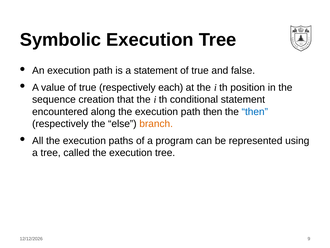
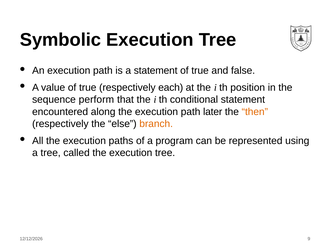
creation: creation -> perform (96, 99)
path then: then -> later (213, 112)
then colour: blue -> orange (255, 112)
